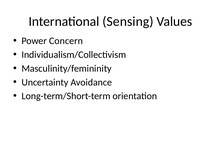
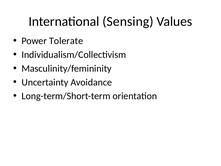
Concern: Concern -> Tolerate (66, 41)
